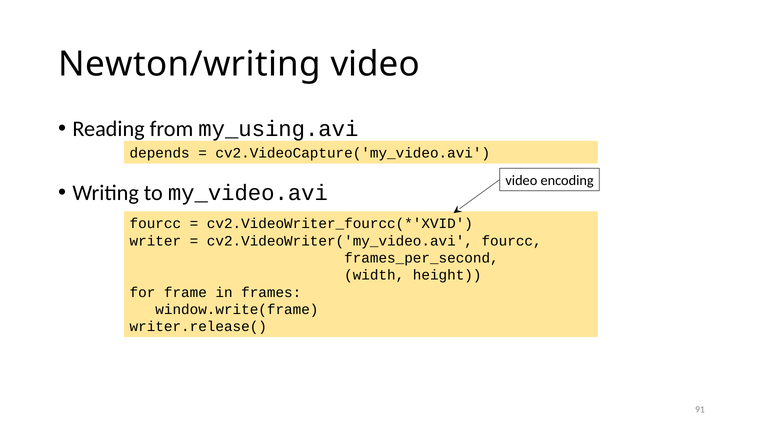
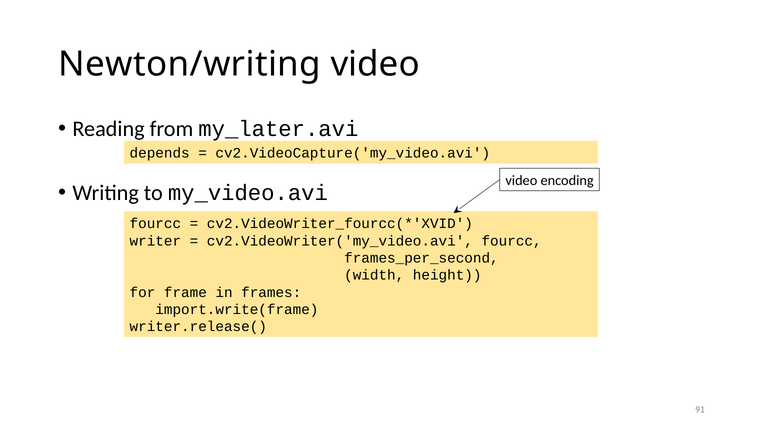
my_using.avi: my_using.avi -> my_later.avi (278, 129)
window.write(frame: window.write(frame -> import.write(frame (237, 310)
